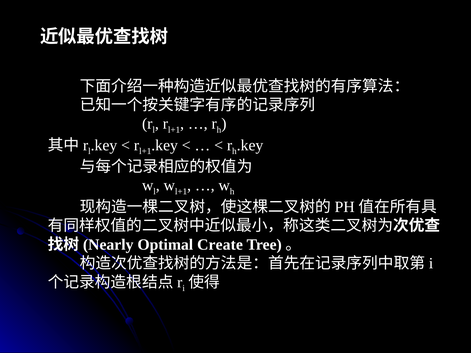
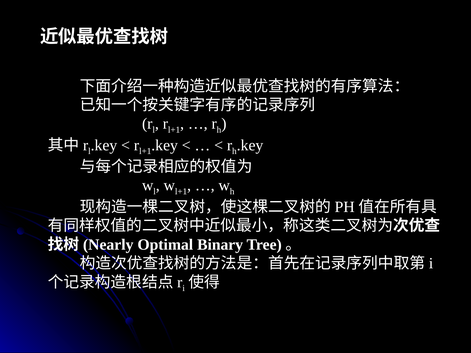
Create: Create -> Binary (220, 245)
